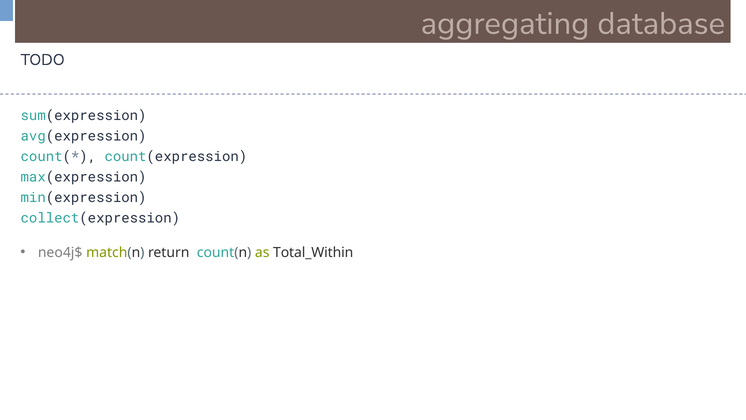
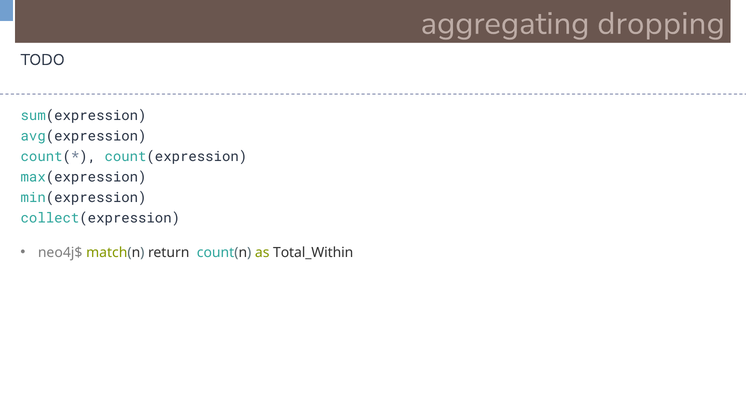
database: database -> dropping (661, 24)
